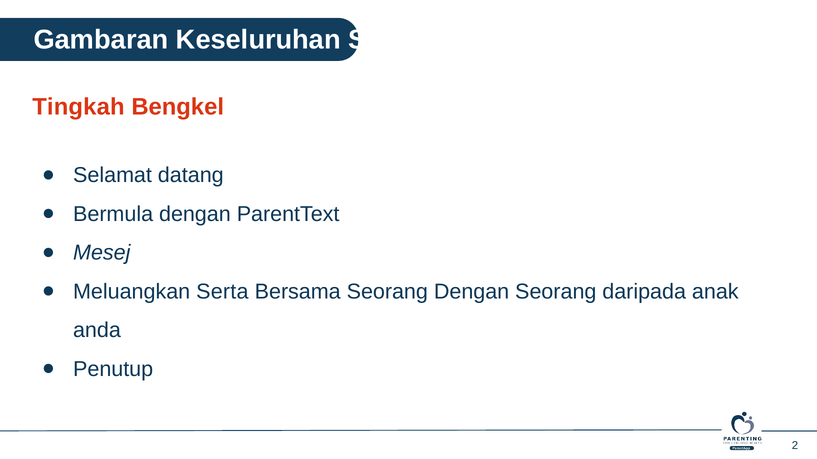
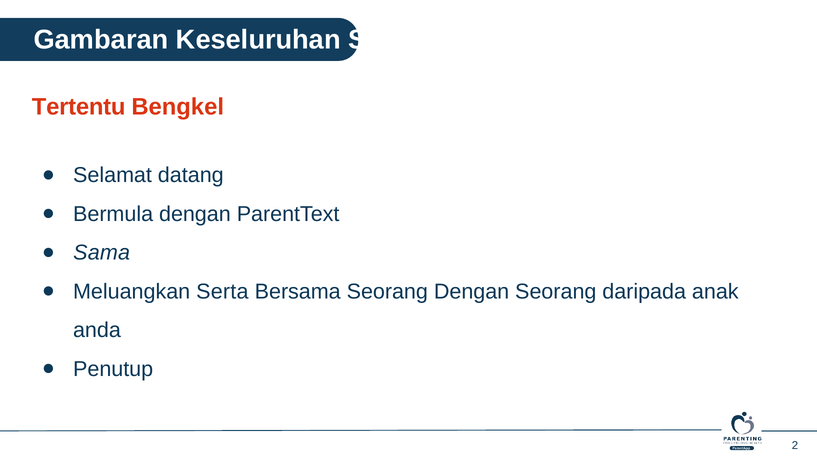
Tingkah: Tingkah -> Tertentu (79, 107)
Mesej: Mesej -> Sama (102, 253)
